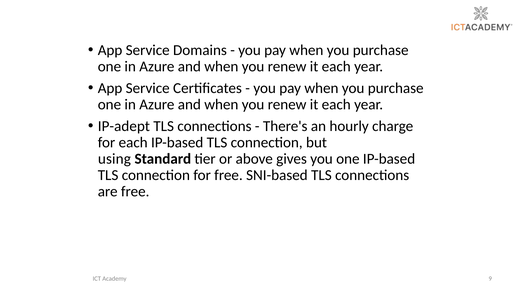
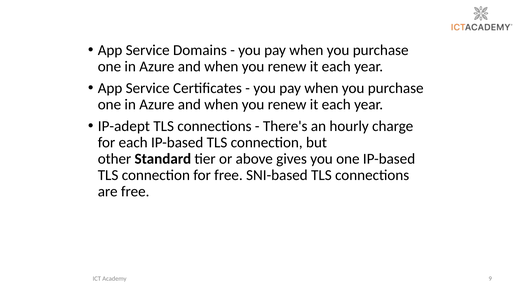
using: using -> other (115, 159)
